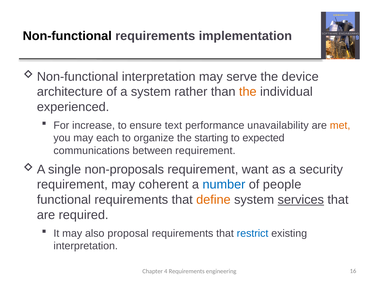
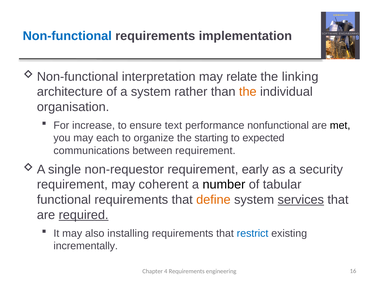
Non-functional colour: black -> blue (67, 36)
serve: serve -> relate (242, 77)
device: device -> linking (300, 77)
experienced: experienced -> organisation (73, 107)
unavailability: unavailability -> nonfunctional (278, 125)
met colour: orange -> black (340, 125)
non-proposals: non-proposals -> non-requestor (124, 170)
want: want -> early (255, 170)
number colour: blue -> black (224, 185)
people: people -> tabular (282, 185)
required underline: none -> present (84, 215)
proposal: proposal -> installing (128, 234)
interpretation: interpretation -> incrementally (86, 246)
